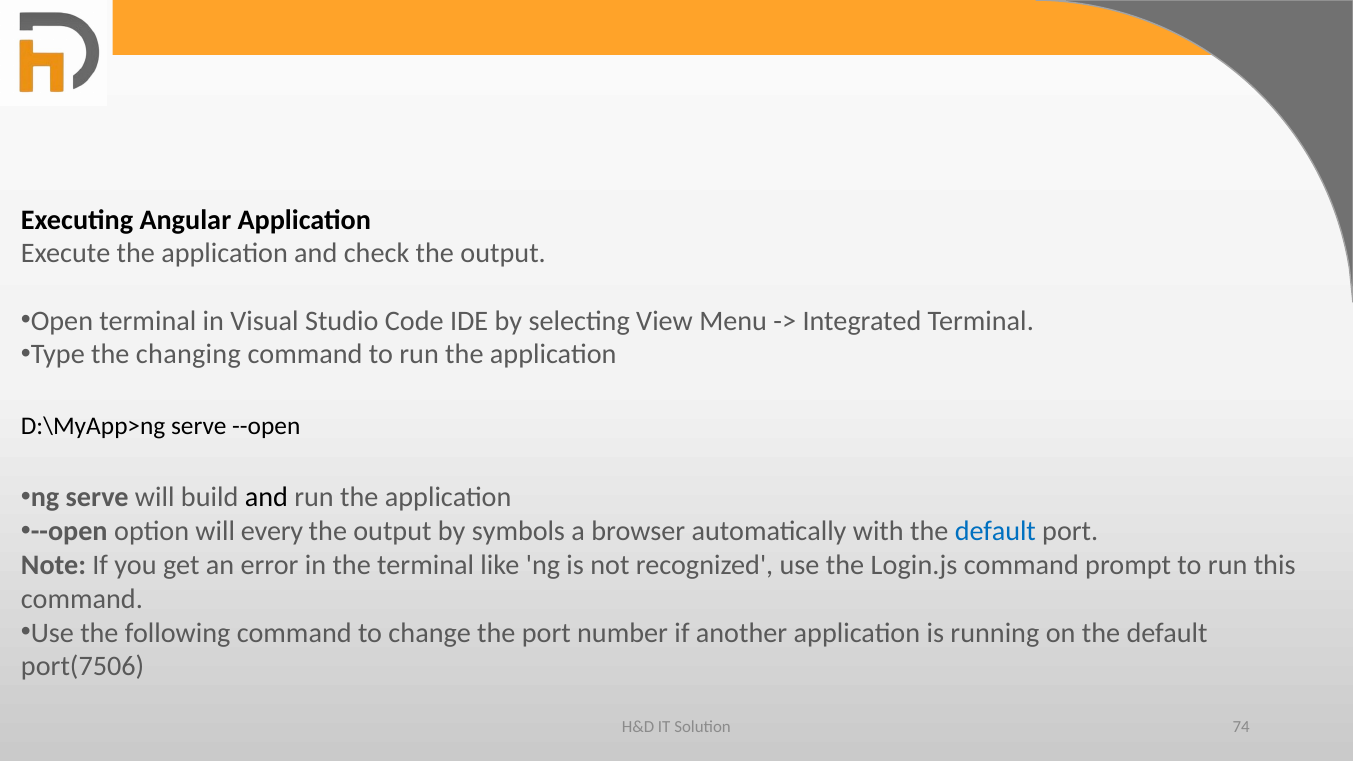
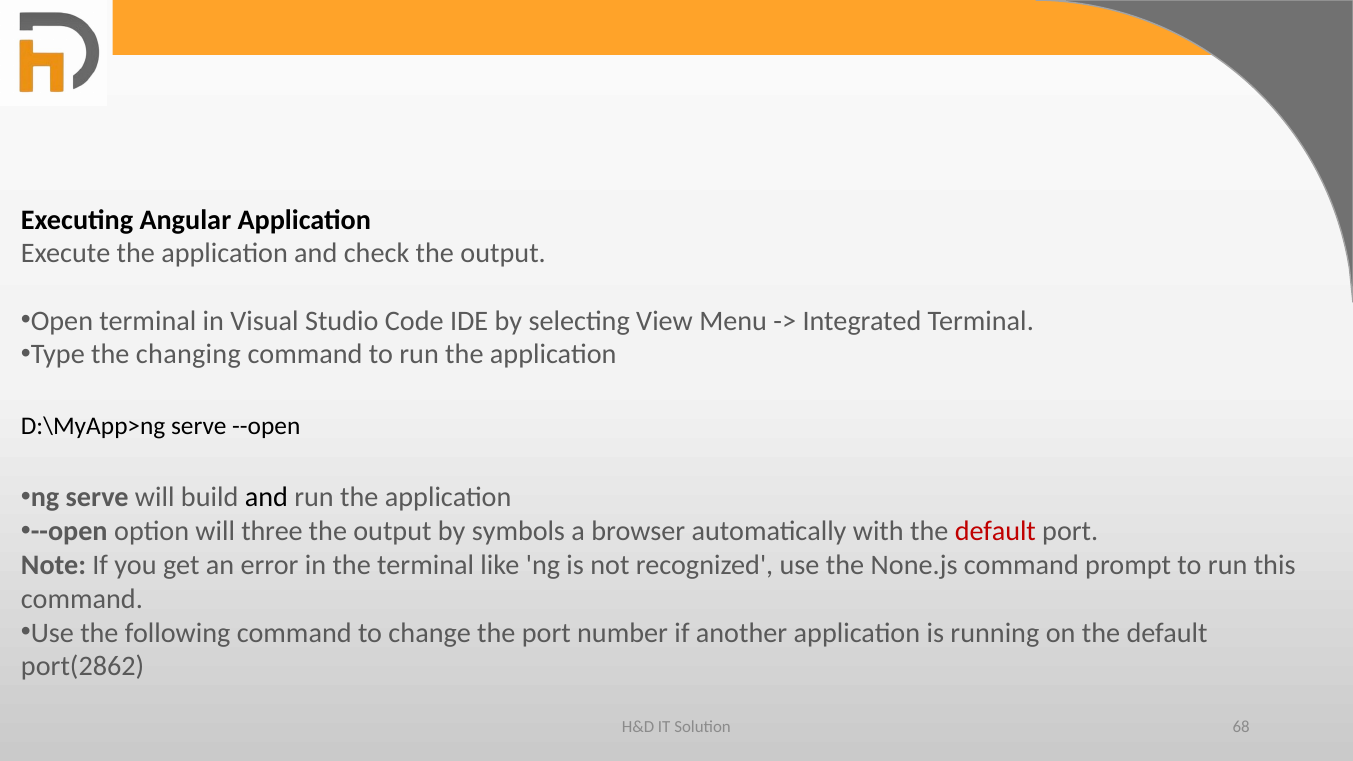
every: every -> three (272, 531)
default colour: blue -> red (995, 531)
Login.js: Login.js -> None.js (914, 565)
port(7506: port(7506 -> port(2862 (83, 667)
74: 74 -> 68 (1241, 727)
